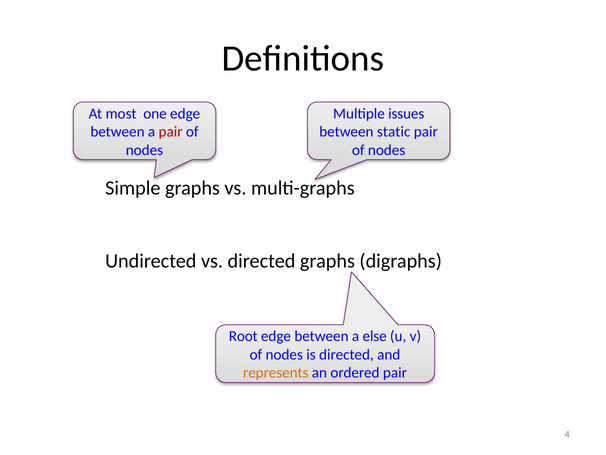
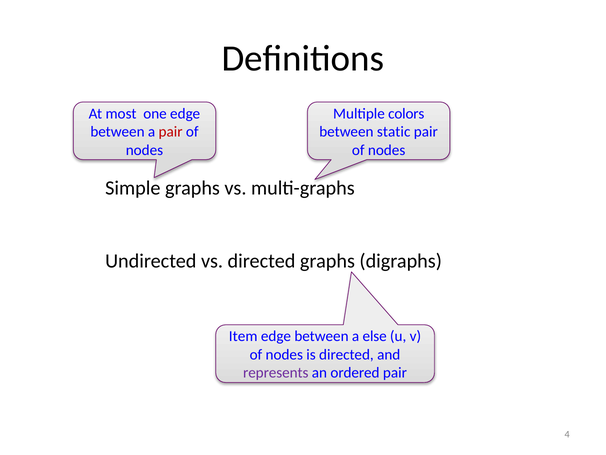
issues: issues -> colors (406, 114)
Root: Root -> Item (243, 336)
represents colour: orange -> purple (276, 372)
